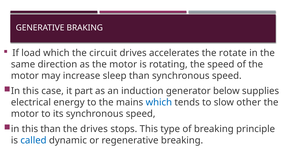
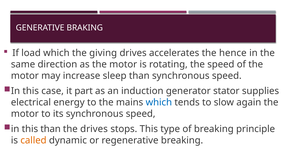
circuit: circuit -> giving (103, 53)
rotate: rotate -> hence (233, 53)
below: below -> stator (226, 91)
other: other -> again (249, 102)
called colour: blue -> orange (33, 140)
